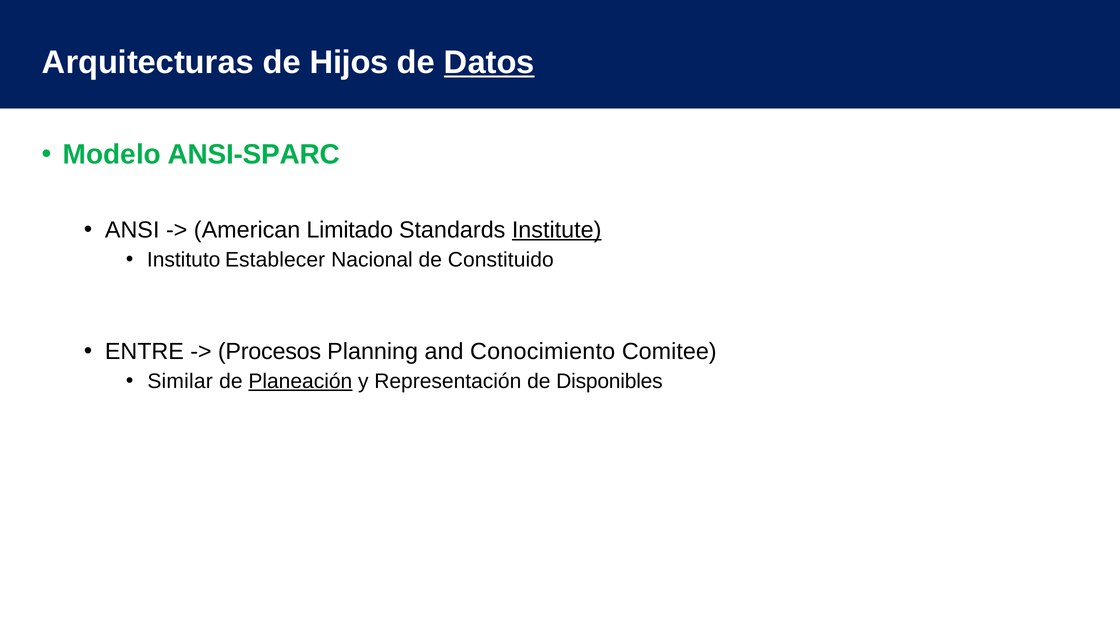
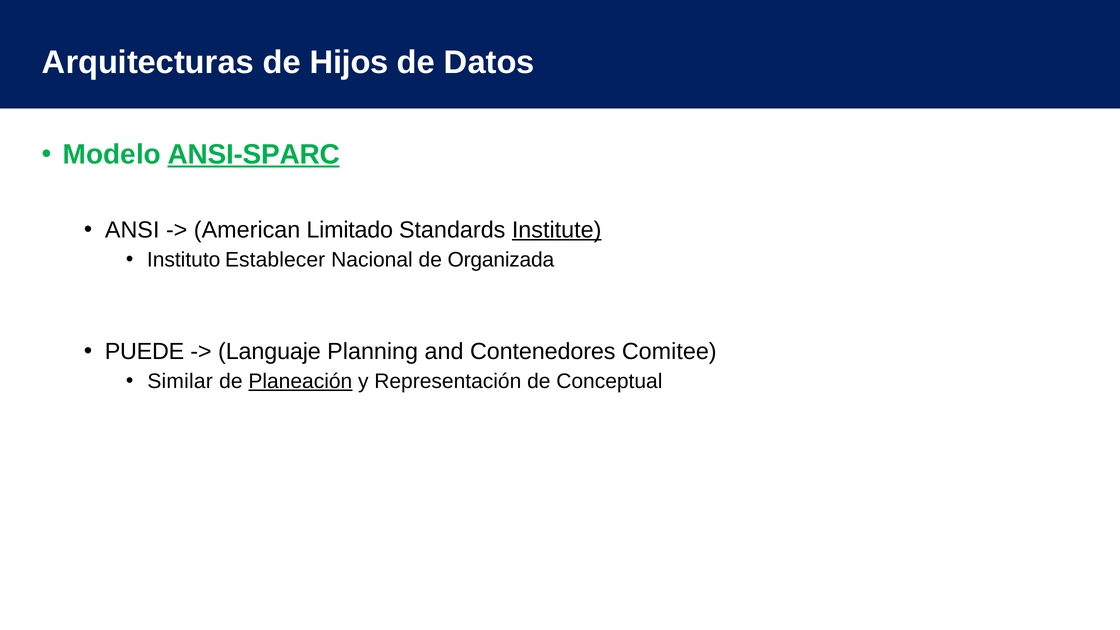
Datos underline: present -> none (489, 62)
ANSI-SPARC underline: none -> present (254, 154)
Constituido: Constituido -> Organizada (501, 260)
ENTRE: ENTRE -> PUEDE (144, 351)
Procesos: Procesos -> Languaje (269, 351)
Conocimiento: Conocimiento -> Contenedores (543, 351)
Disponibles: Disponibles -> Conceptual (609, 381)
